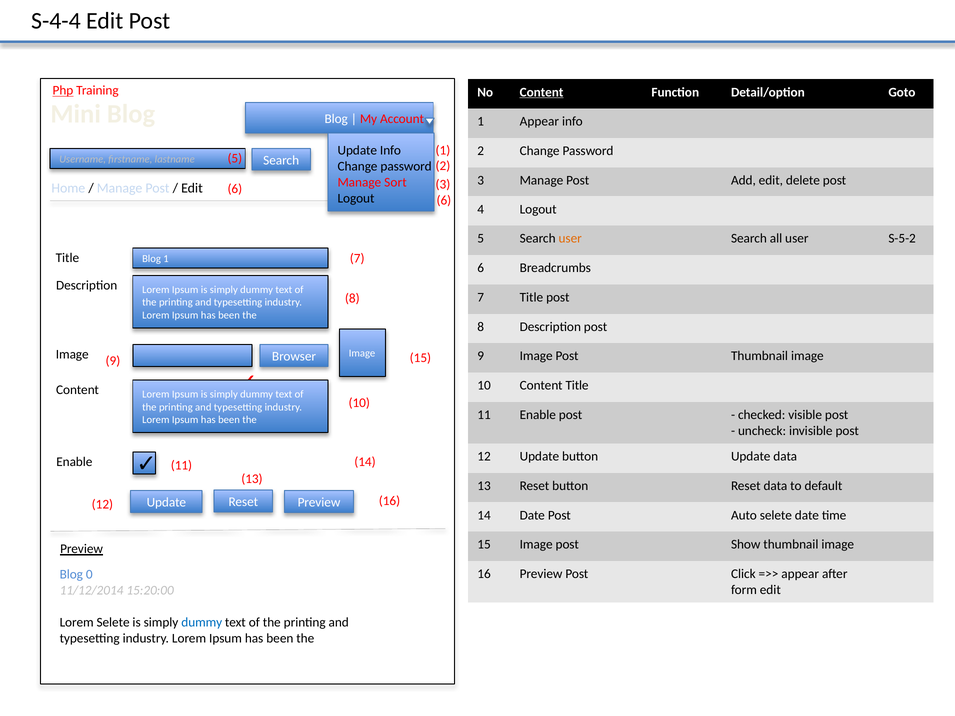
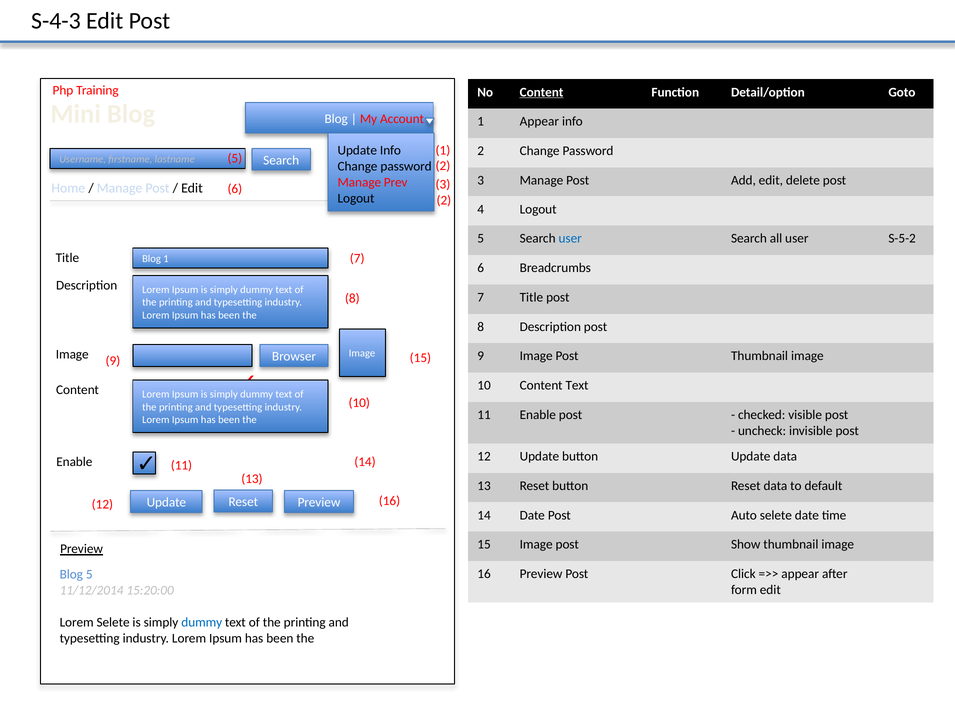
S-4-4: S-4-4 -> S-4-3 (56, 21)
Php underline: present -> none (63, 91)
Sort: Sort -> Prev (396, 183)
Logout 6: 6 -> 2 (444, 200)
user colour: orange -> blue (570, 239)
Content Title: Title -> Text (577, 386)
Blog 0: 0 -> 5 (89, 575)
